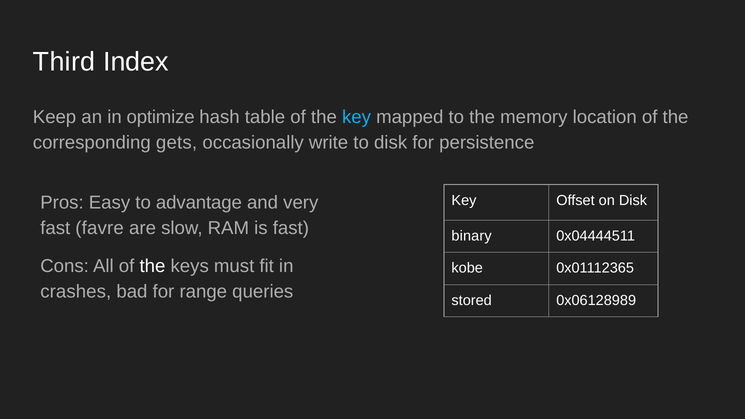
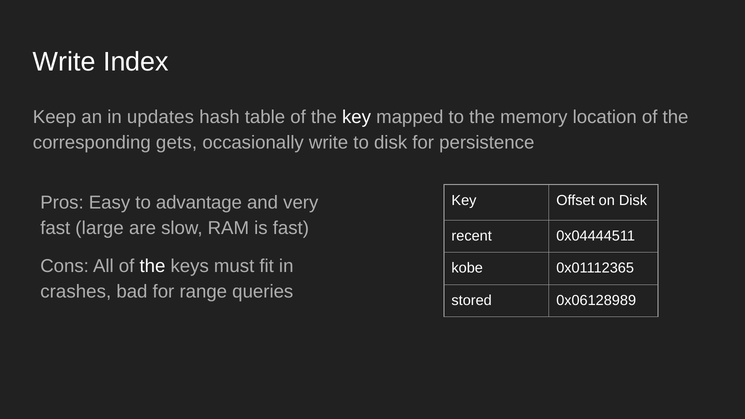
Third: Third -> Write (64, 62)
optimize: optimize -> updates (160, 117)
key colour: light blue -> white (357, 117)
favre: favre -> large (100, 228)
binary: binary -> recent (472, 236)
